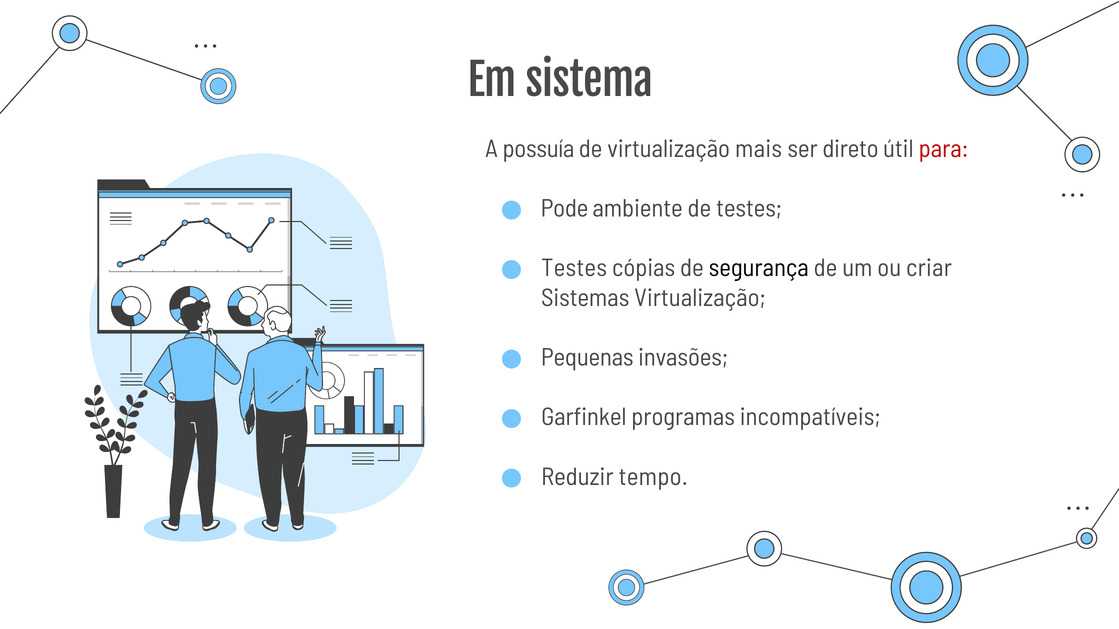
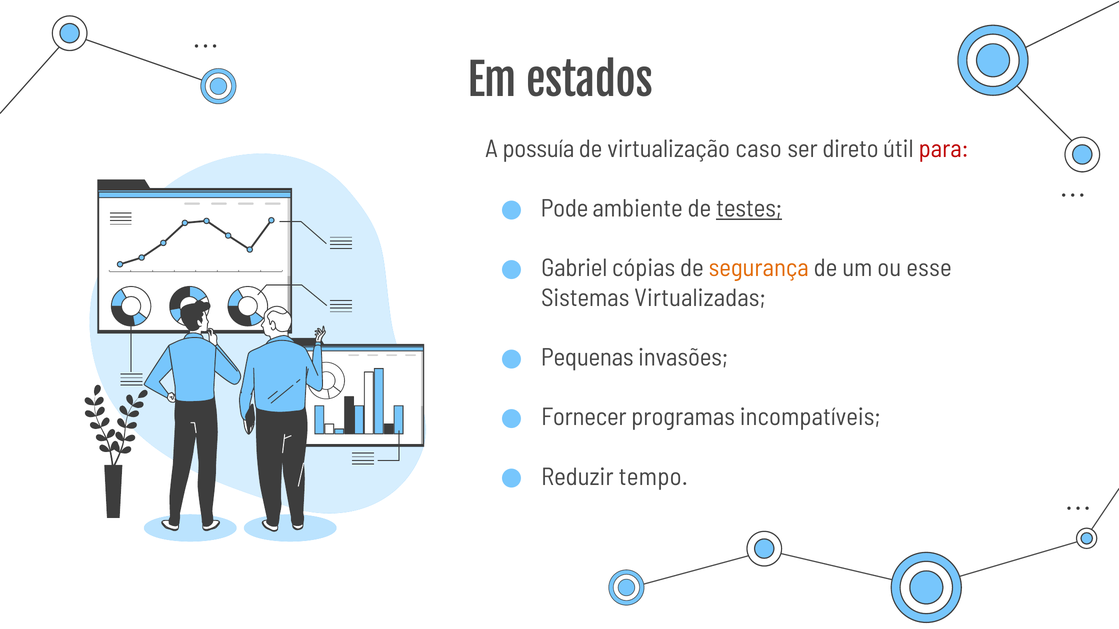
sistema: sistema -> estados (589, 82)
mais: mais -> caso (759, 149)
testes underline: none -> present (749, 209)
Testes: Testes -> Gabriel (574, 268)
segurança colour: black -> orange (759, 268)
criar: criar -> esse (929, 268)
Sistemas Virtualização: Virtualização -> Virtualizadas (700, 298)
Garfinkel: Garfinkel -> Fornecer (584, 418)
